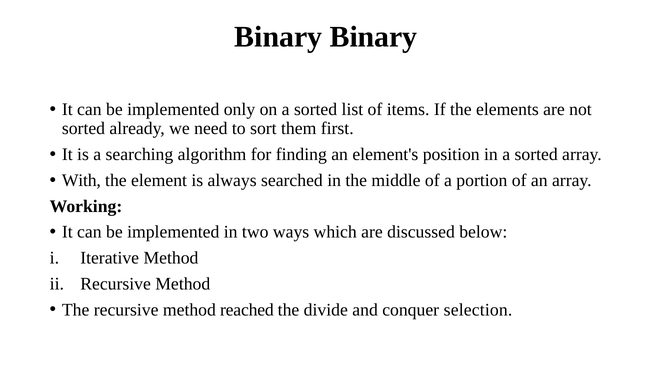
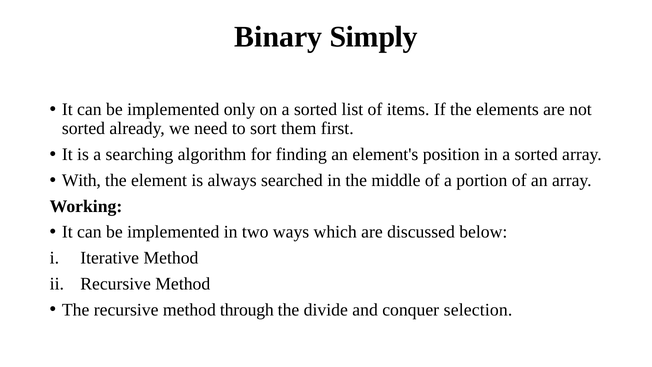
Binary Binary: Binary -> Simply (374, 37)
reached: reached -> through (247, 310)
